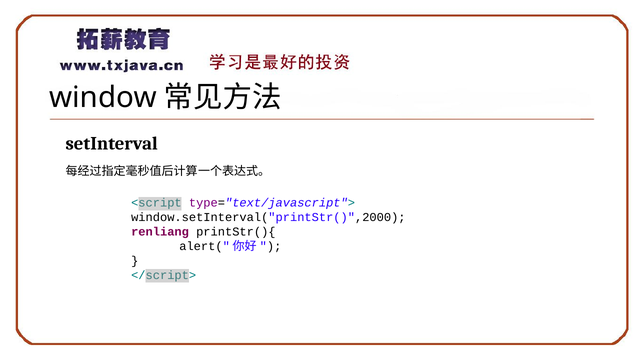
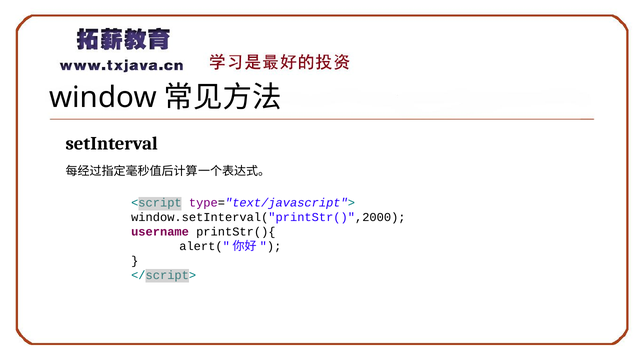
renliang: renliang -> username (160, 232)
